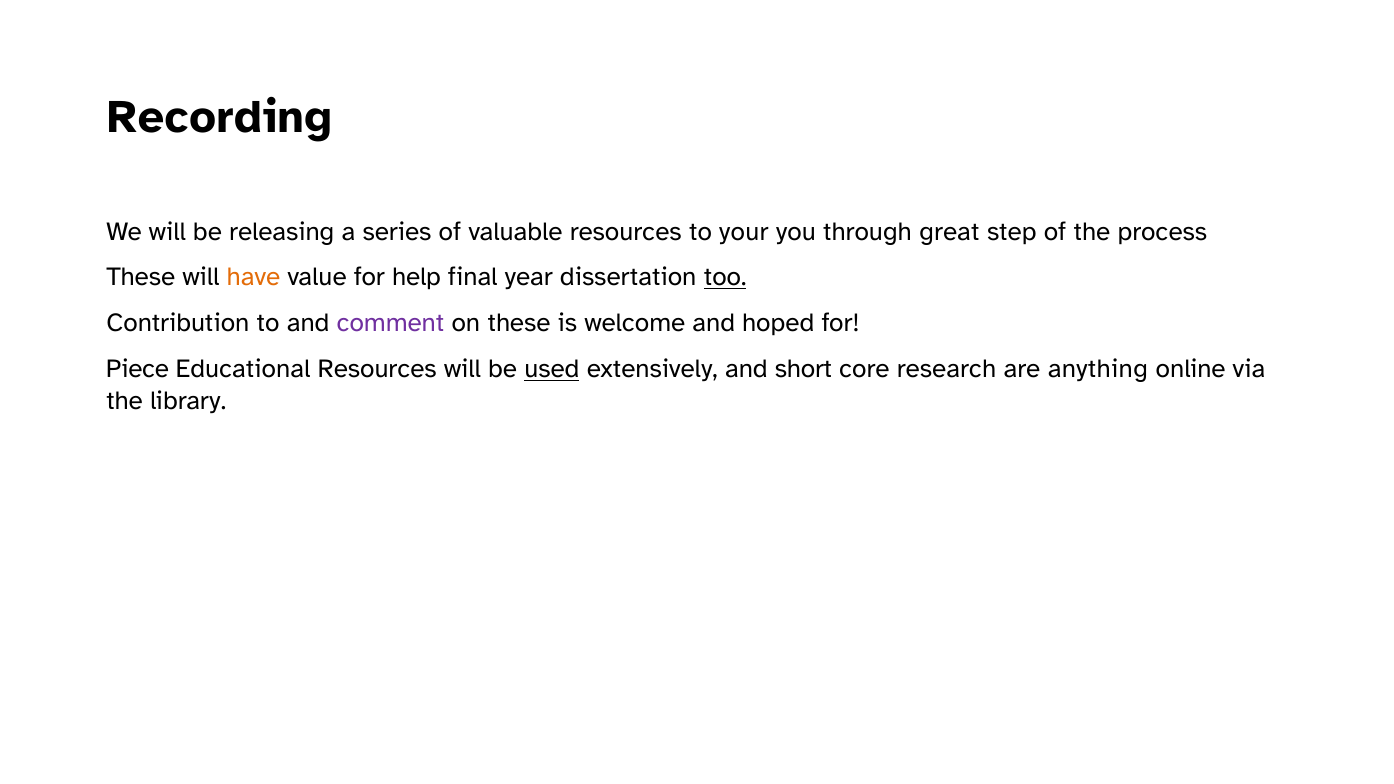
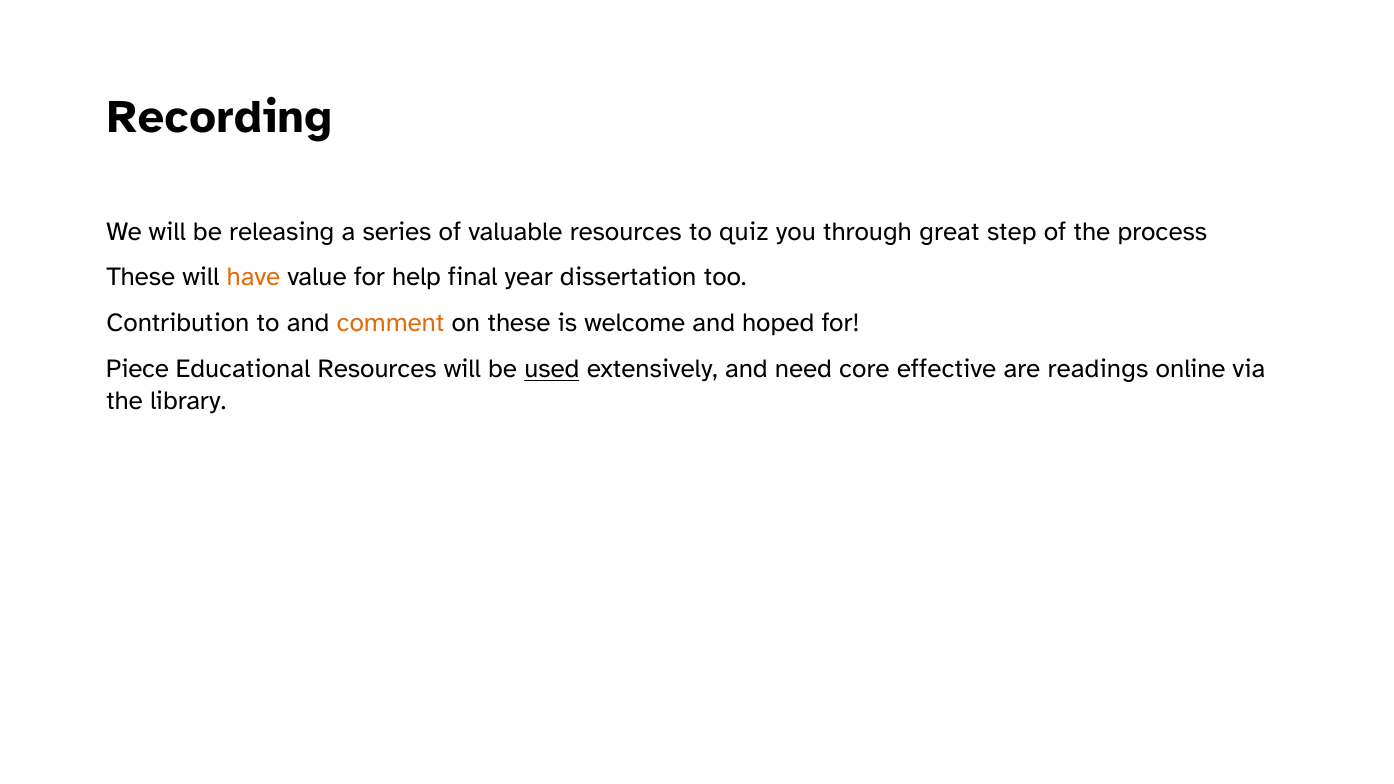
your: your -> quiz (744, 231)
too underline: present -> none (725, 277)
comment colour: purple -> orange (390, 323)
short: short -> need (803, 369)
research: research -> effective (947, 369)
anything: anything -> readings (1098, 369)
